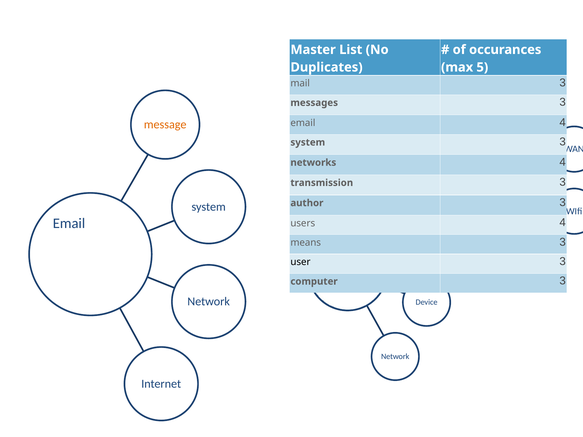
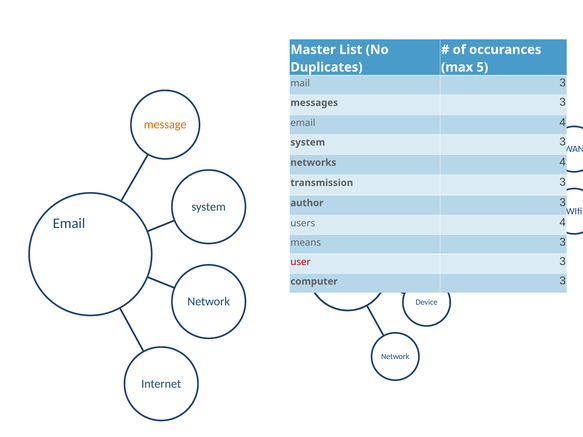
user colour: black -> red (300, 262)
